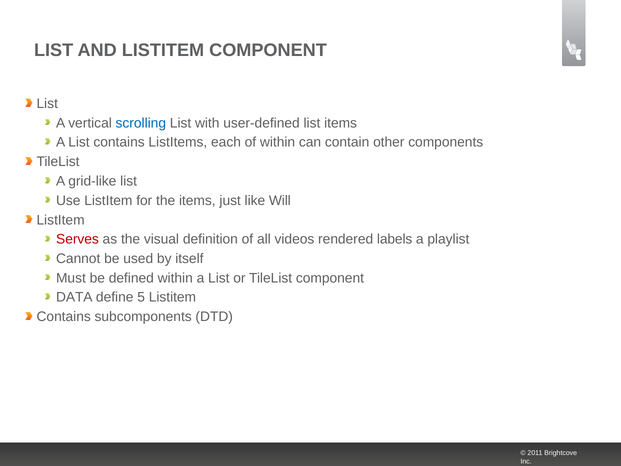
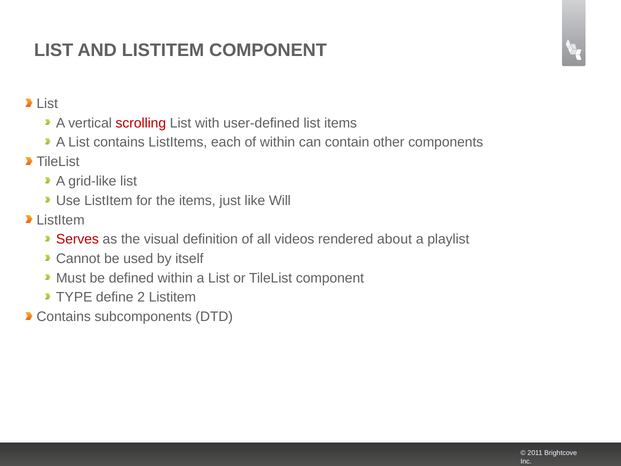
scrolling colour: blue -> red (141, 123)
labels: labels -> about (395, 239)
DATA: DATA -> TYPE (74, 297)
5: 5 -> 2 (141, 297)
